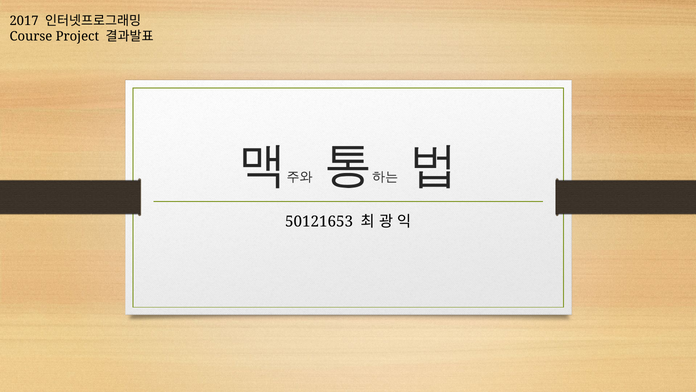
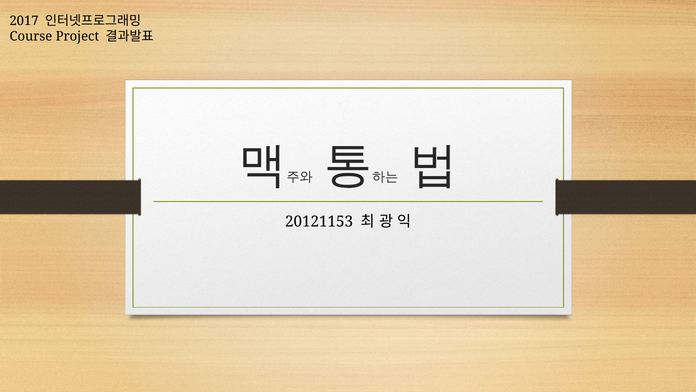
50121653: 50121653 -> 20121153 (319, 222)
